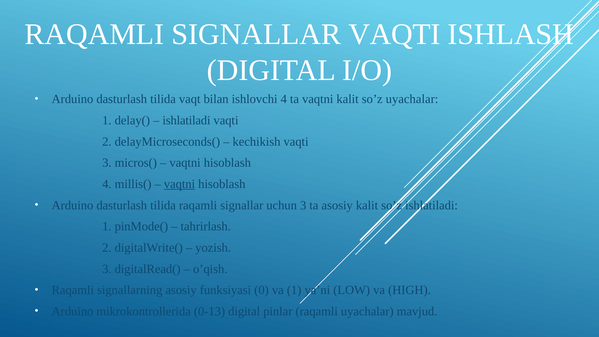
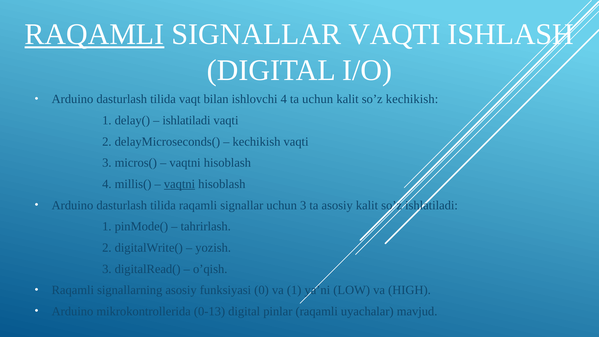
RAQAMLI underline: none -> present (94, 34)
ta vaqtni: vaqtni -> uchun (318, 99)
so’z uyachalar: uyachalar -> kechikish (412, 99)
